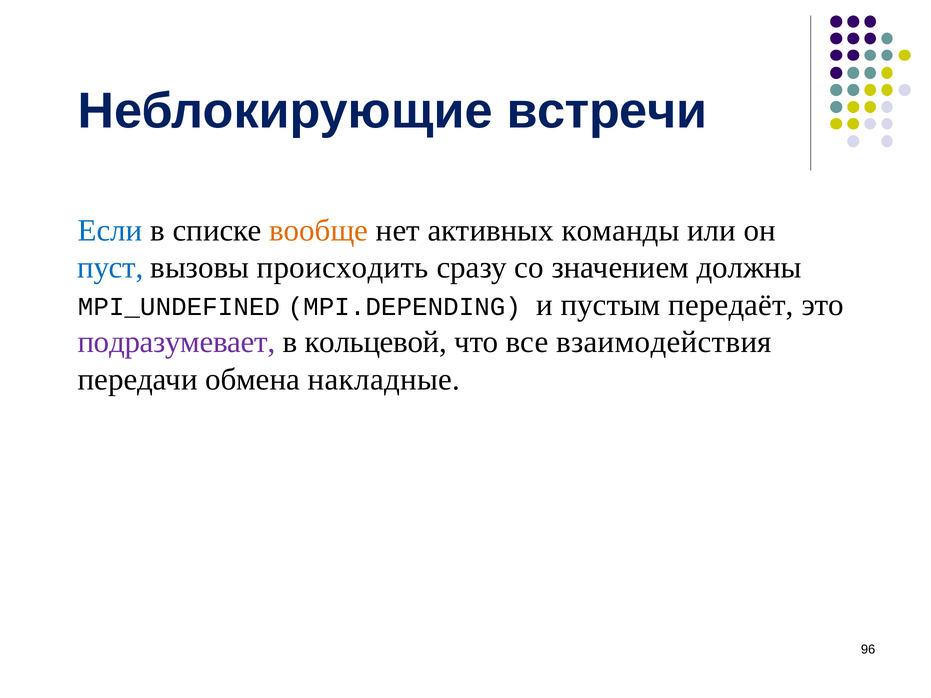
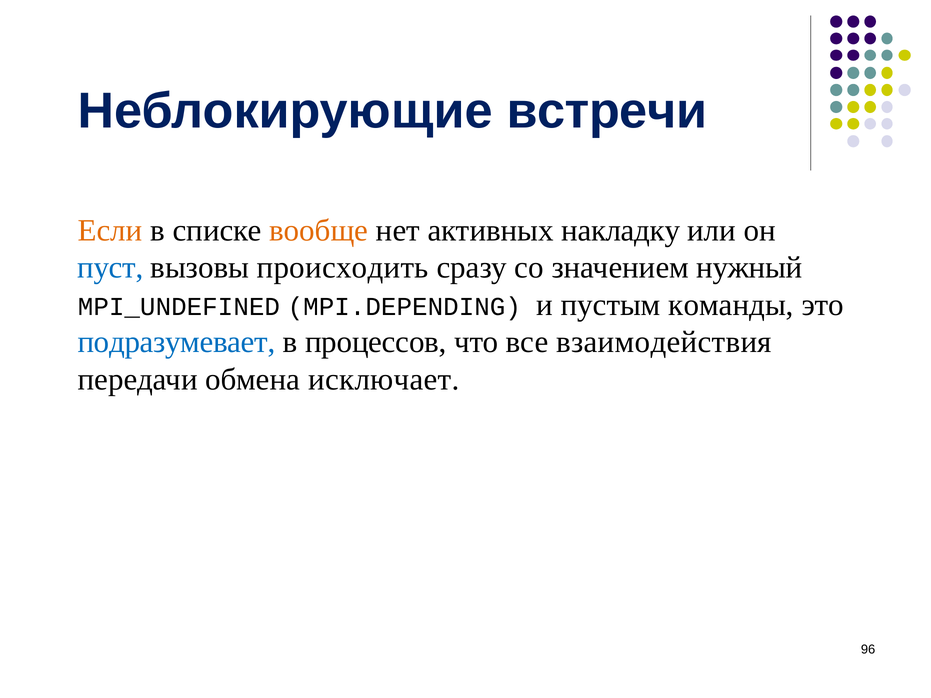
Если colour: blue -> orange (110, 231)
команды: команды -> накладку (621, 231)
должны: должны -> нужный (749, 268)
передаёт: передаёт -> команды (731, 305)
подразумевает colour: purple -> blue (176, 342)
кольцевой: кольцевой -> процессов (376, 342)
накладные: накладные -> исключает (384, 379)
